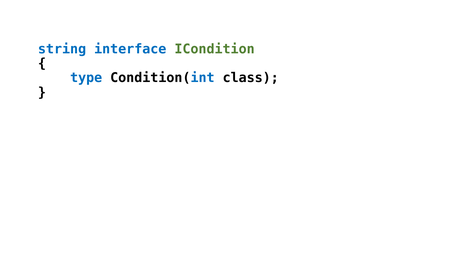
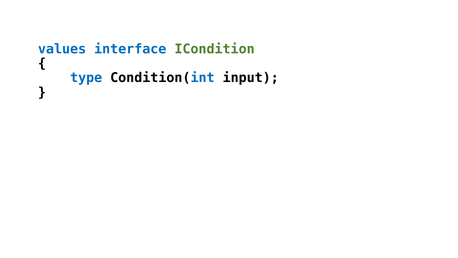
string: string -> values (62, 49)
class: class -> input (251, 78)
